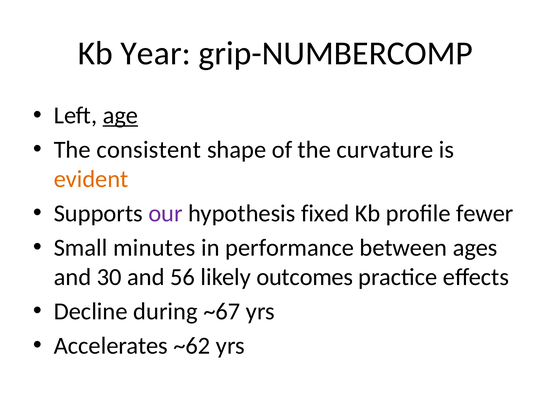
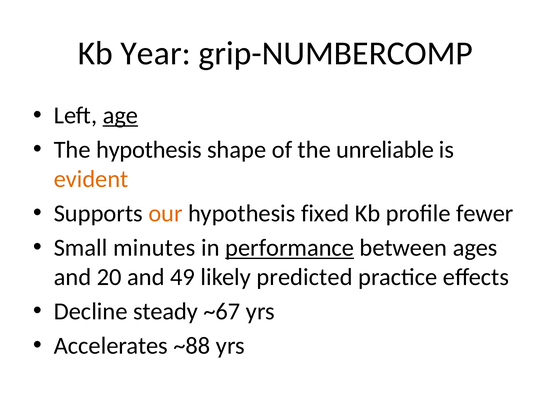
The consistent: consistent -> hypothesis (149, 150)
curvature: curvature -> unreliable (385, 150)
our colour: purple -> orange (165, 214)
performance underline: none -> present (290, 248)
30: 30 -> 20 (109, 277)
56: 56 -> 49 (182, 277)
outcomes: outcomes -> predicted (305, 277)
during: during -> steady (166, 312)
~62: ~62 -> ~88 (192, 346)
